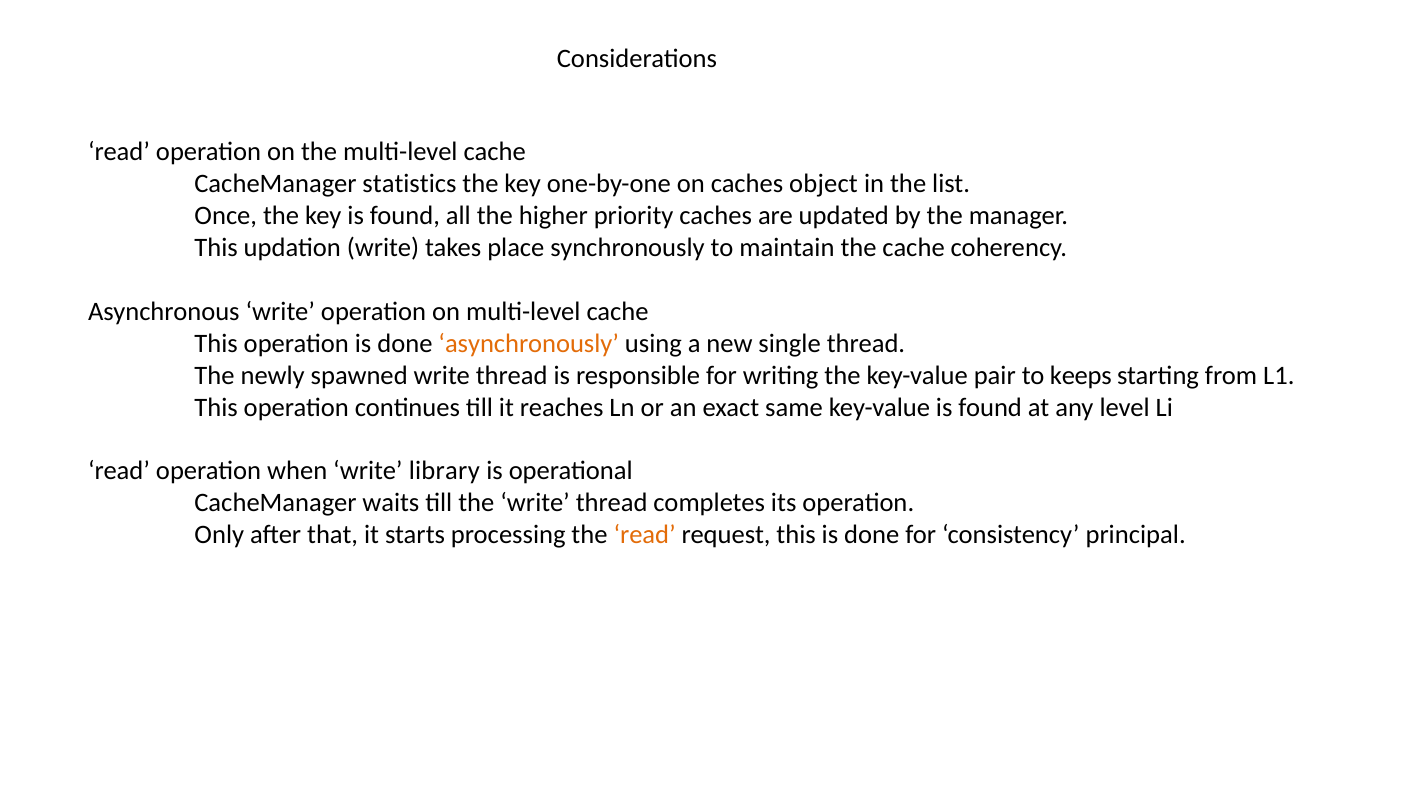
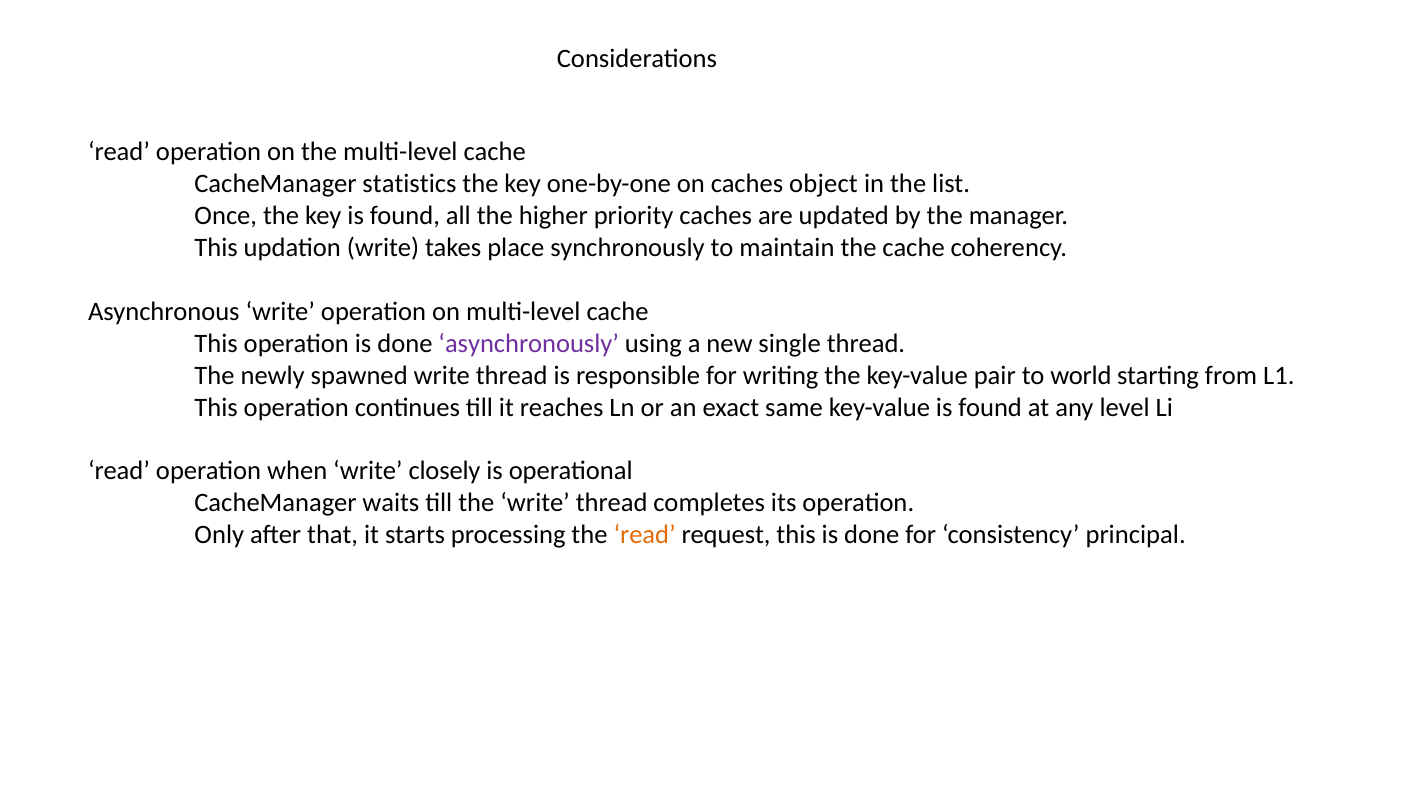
asynchronously colour: orange -> purple (529, 343)
keeps: keeps -> world (1081, 375)
library: library -> closely (445, 471)
